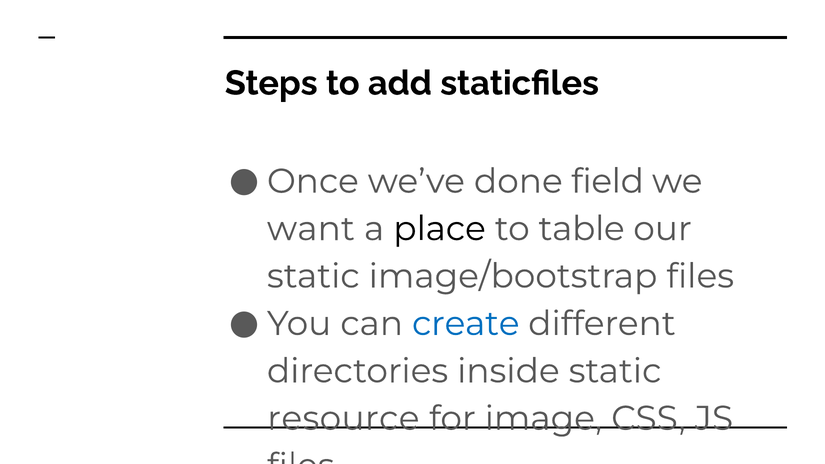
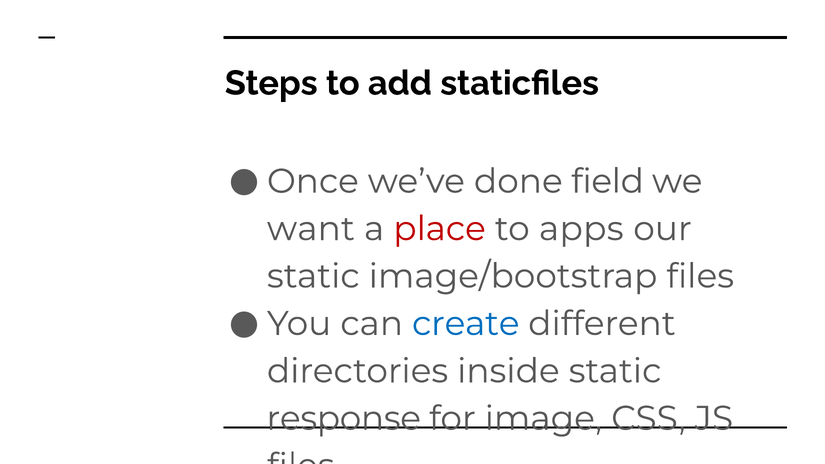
place colour: black -> red (440, 229)
table: table -> apps (581, 229)
resource: resource -> response (344, 419)
